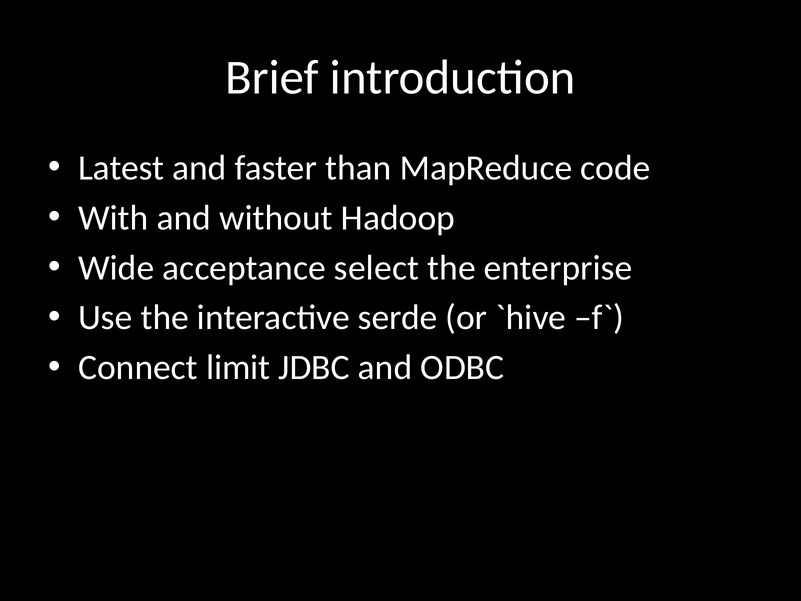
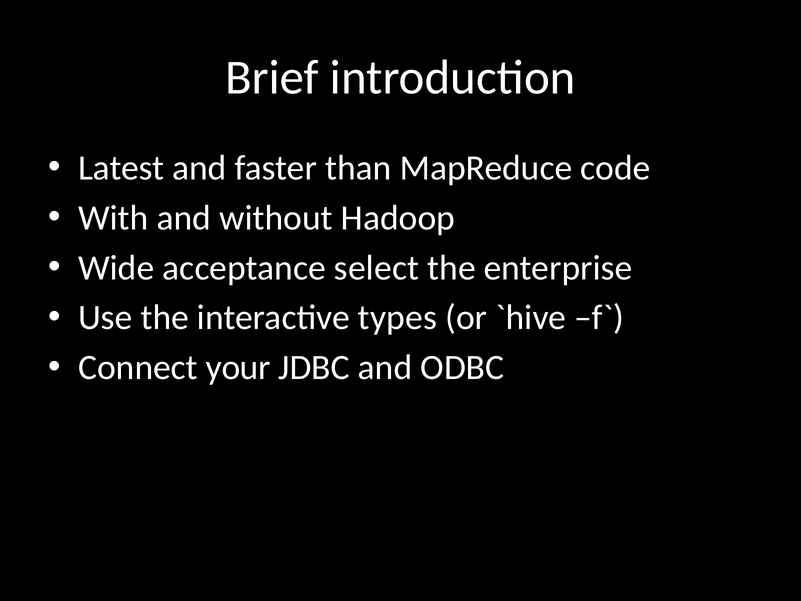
serde: serde -> types (398, 318)
limit: limit -> your (238, 367)
